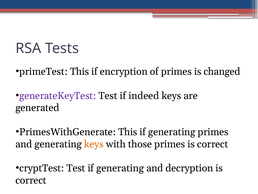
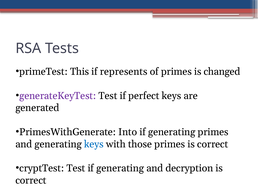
encryption: encryption -> represents (124, 71)
indeed: indeed -> perfect (144, 96)
PrimesWithGenerate This: This -> Into (128, 132)
keys colour: orange -> blue (94, 144)
